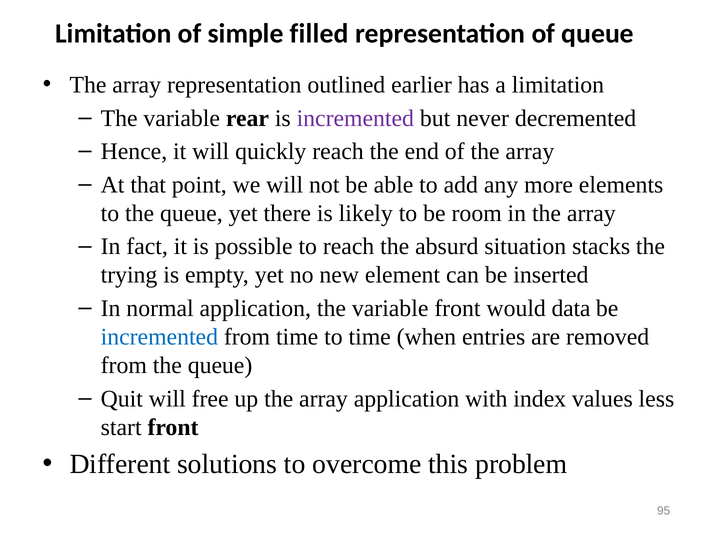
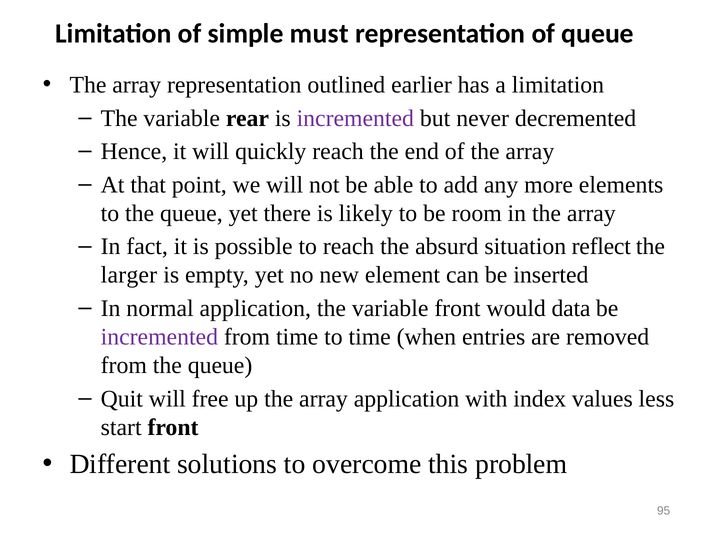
filled: filled -> must (319, 33)
stacks: stacks -> reflect (601, 246)
trying: trying -> larger (129, 275)
incremented colour: blue -> purple (159, 337)
